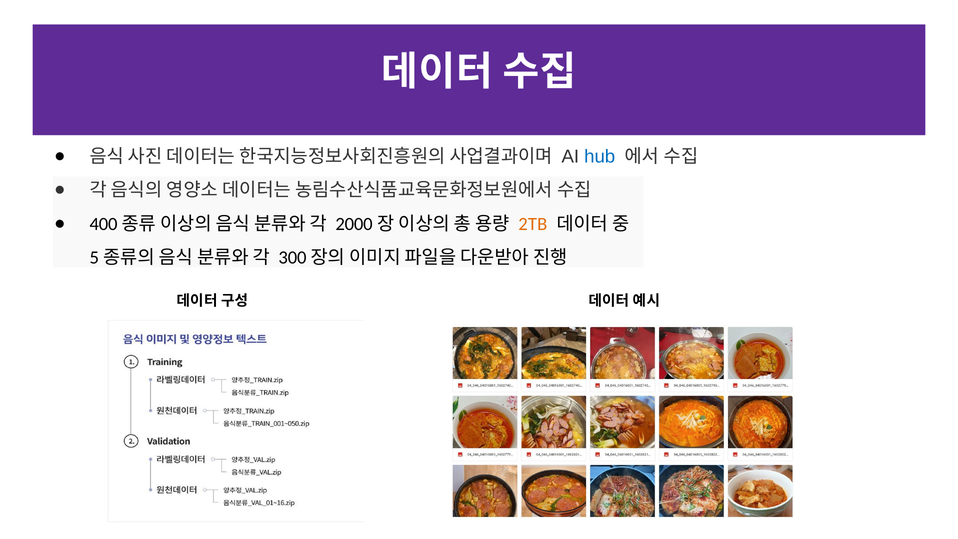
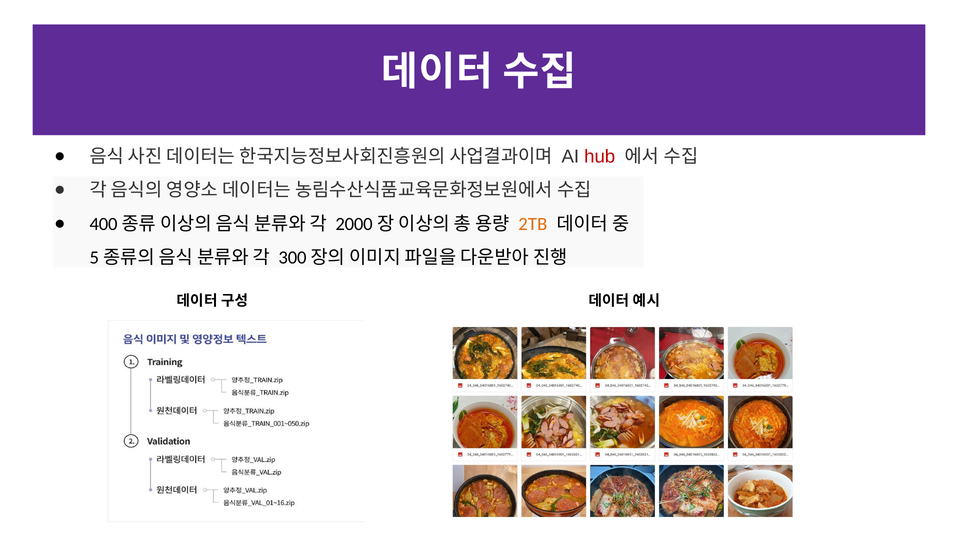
hub colour: blue -> red (600, 157)
